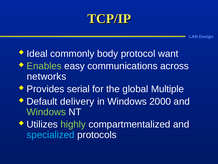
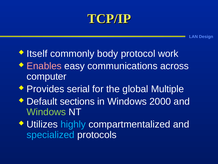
Ideal: Ideal -> Itself (37, 53)
want: want -> work (168, 53)
Enables colour: light green -> pink (44, 66)
networks: networks -> computer (47, 76)
delivery: delivery -> sections (77, 101)
highly colour: light green -> light blue (73, 124)
